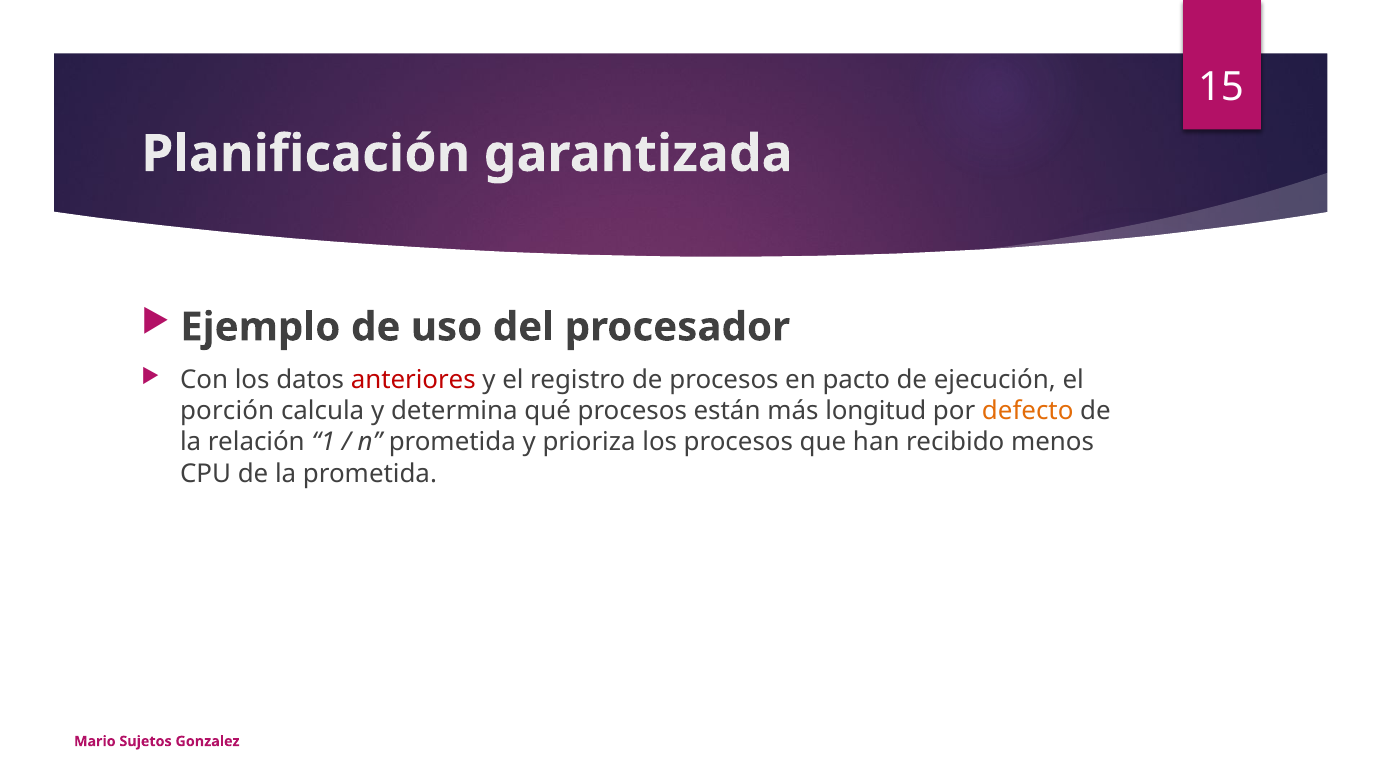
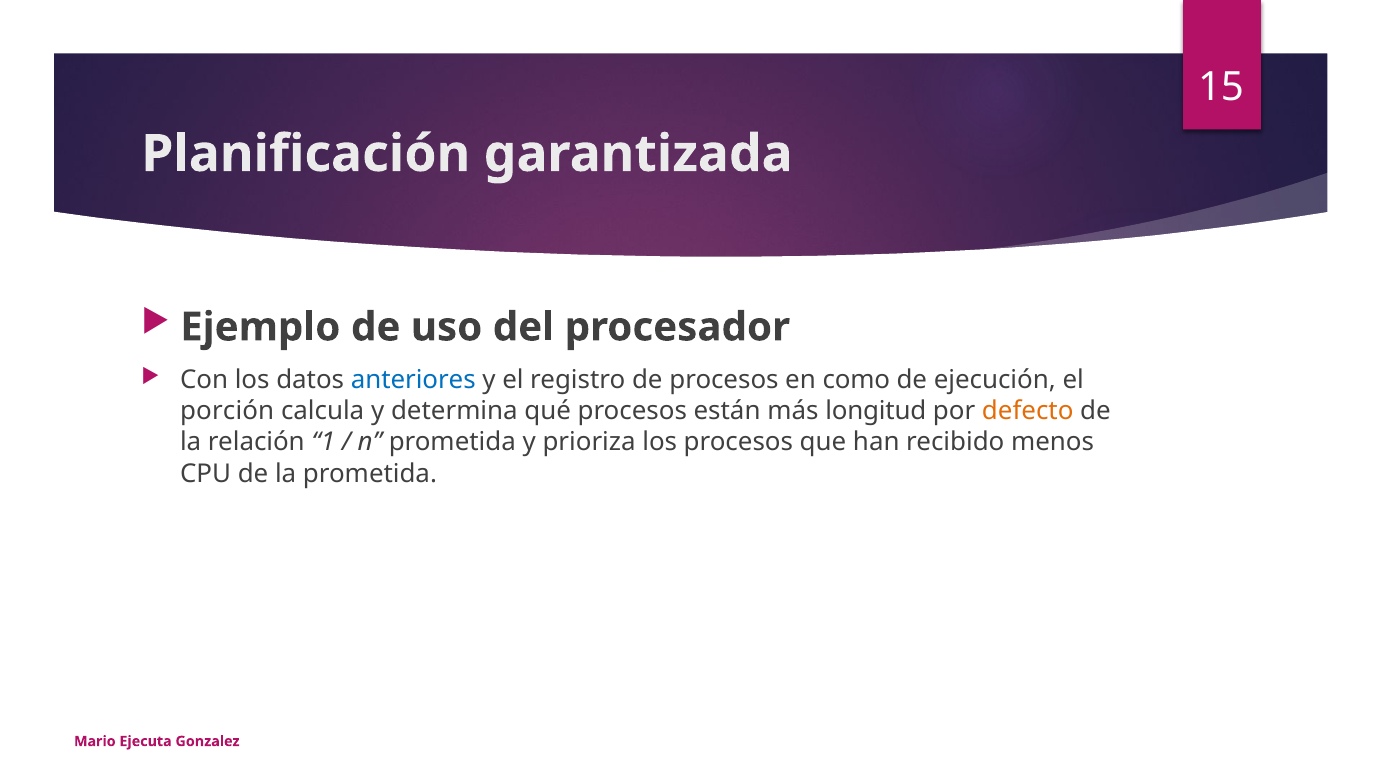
anteriores colour: red -> blue (413, 380)
pacto: pacto -> como (856, 380)
Sujetos: Sujetos -> Ejecuta (146, 742)
